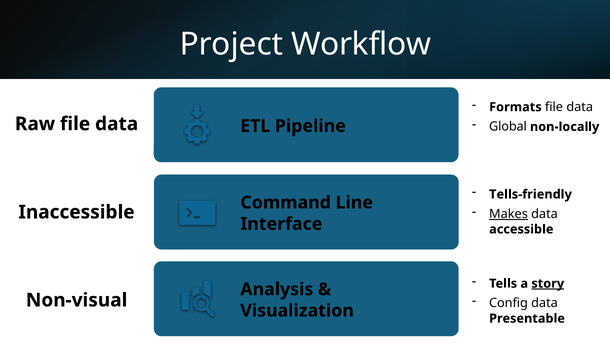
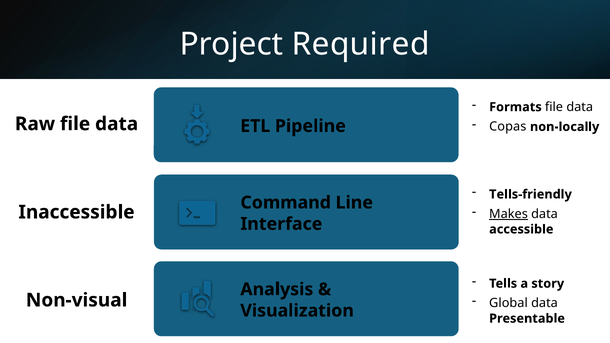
Workflow: Workflow -> Required (361, 44)
Global: Global -> Copas (508, 127)
story underline: present -> none (548, 284)
Config: Config -> Global (508, 303)
